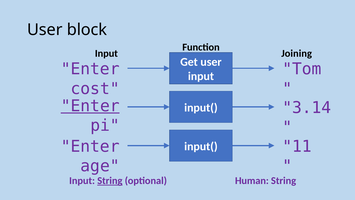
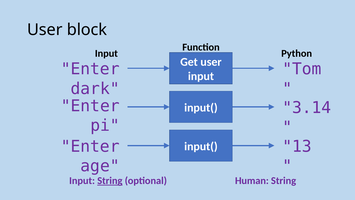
Joining: Joining -> Python (297, 53)
cost: cost -> dark (95, 89)
Enter underline: present -> none (90, 106)
11: 11 -> 13 (297, 146)
